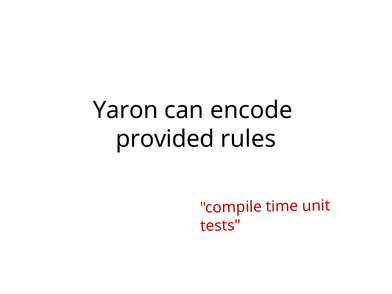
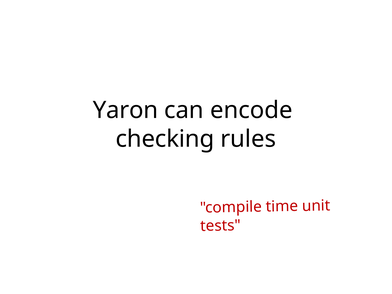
provided: provided -> checking (165, 139)
